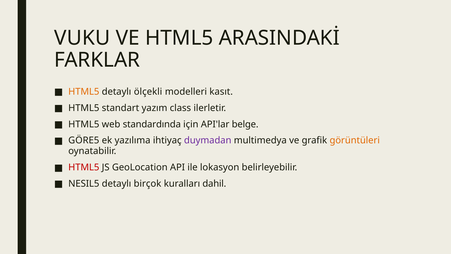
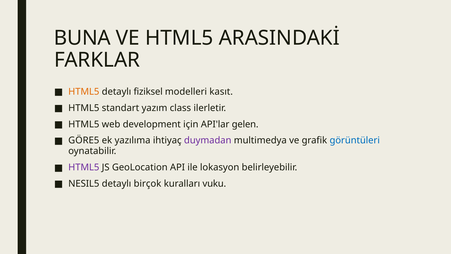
VUKU: VUKU -> BUNA (82, 38)
ölçekli: ölçekli -> fiziksel (148, 92)
standardında: standardında -> development (152, 124)
belge: belge -> gelen (245, 124)
görüntüleri colour: orange -> blue (355, 140)
HTML5 colour: red -> purple (84, 167)
dahil: dahil -> vuku (214, 183)
